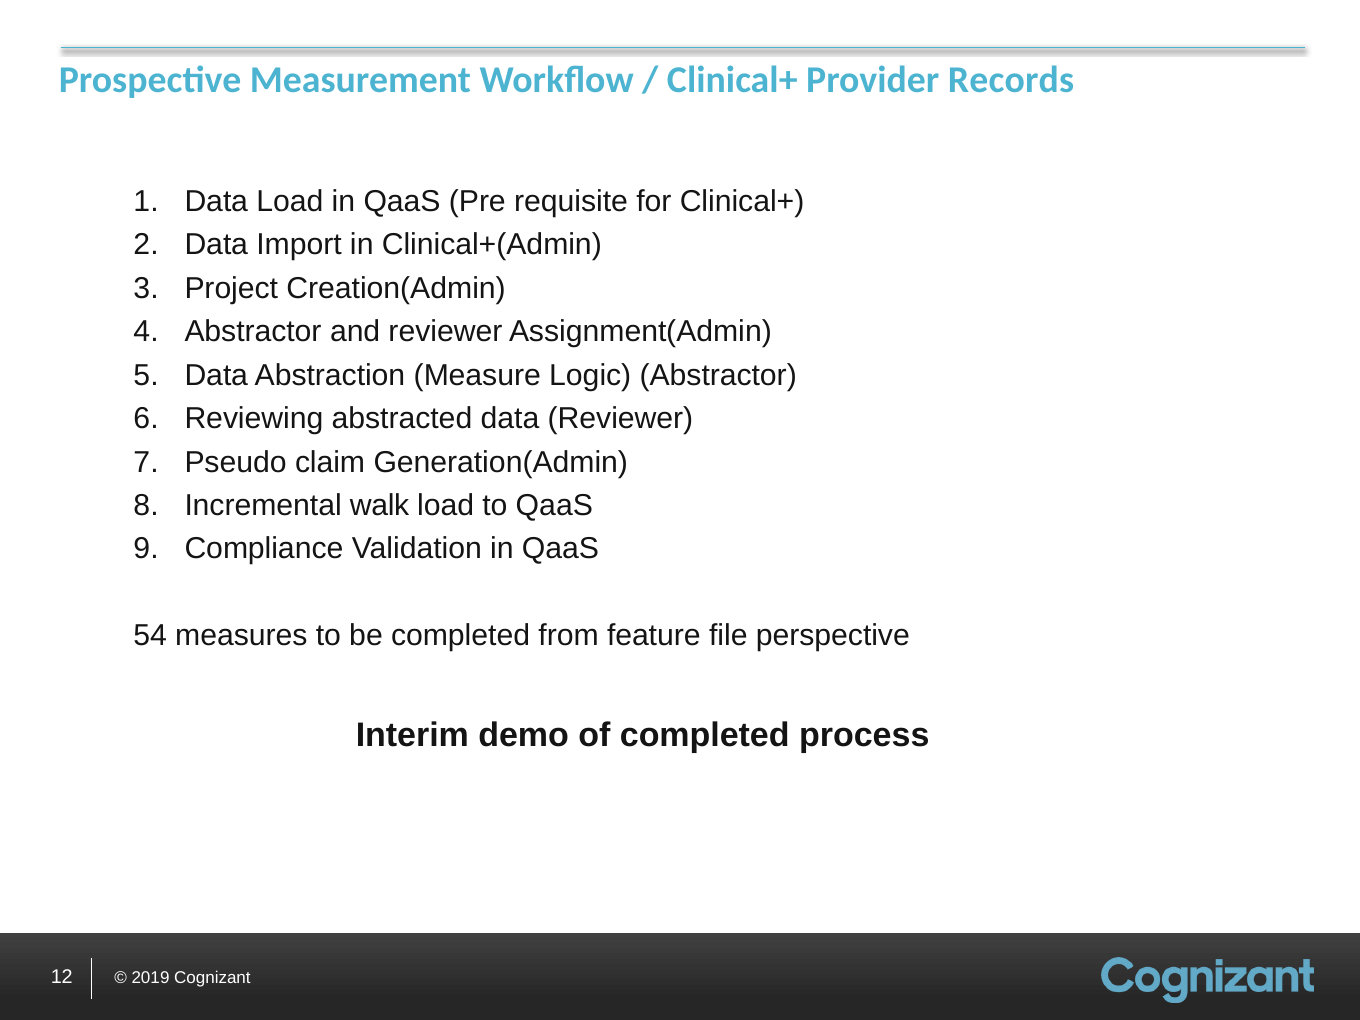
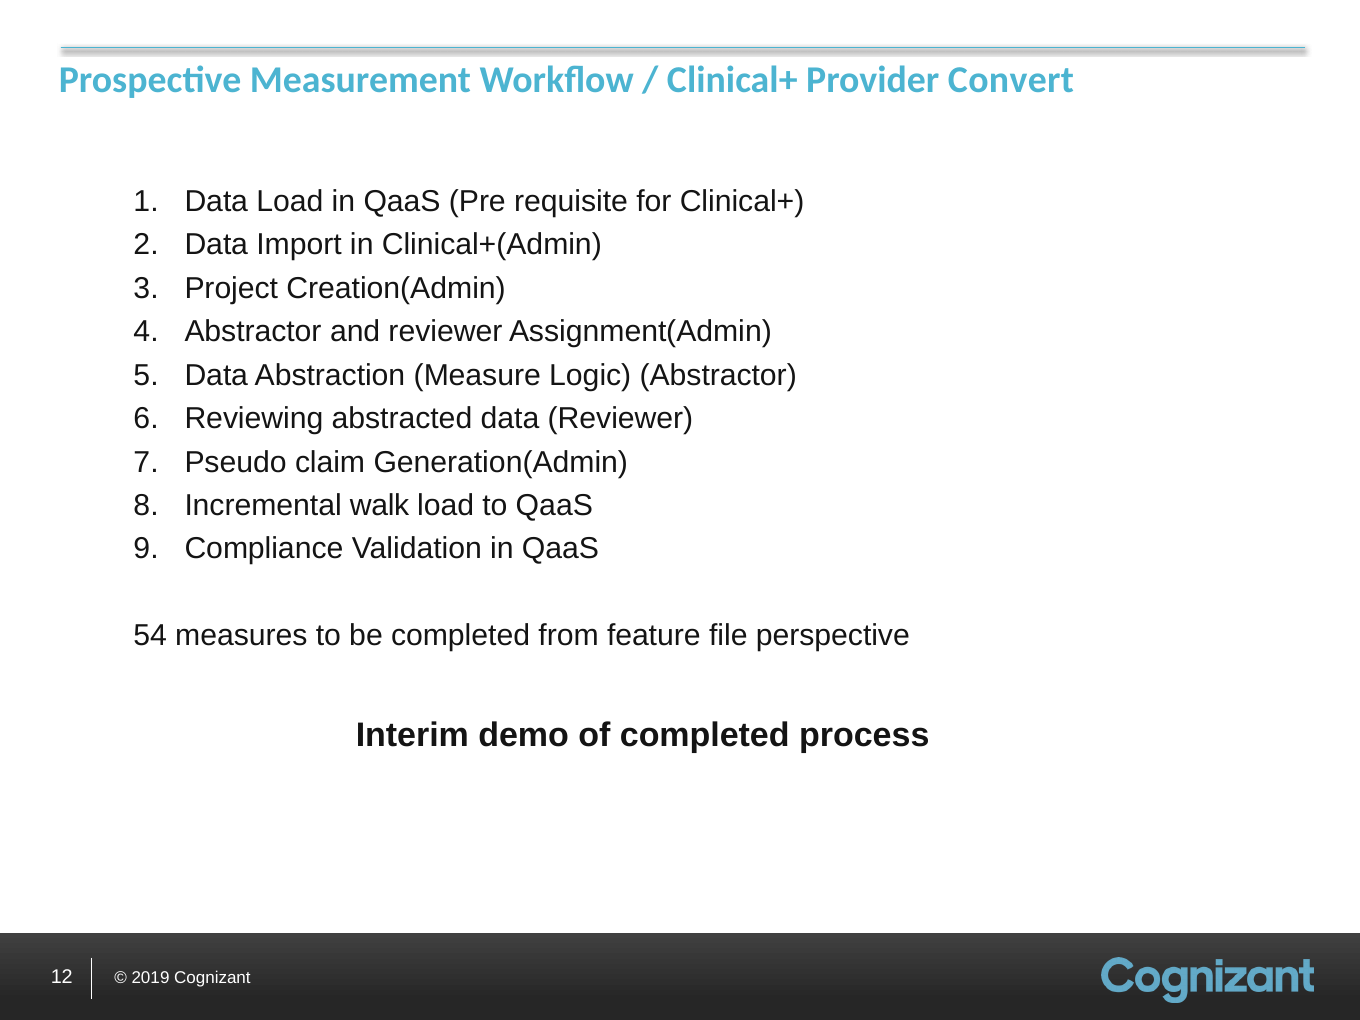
Records: Records -> Convert (1011, 80)
